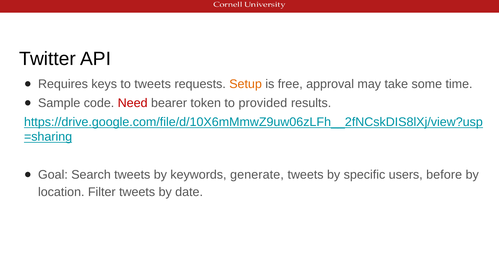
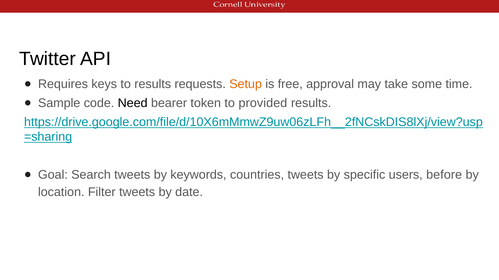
to tweets: tweets -> results (153, 84)
Need colour: red -> black (133, 103)
generate: generate -> countries (257, 175)
